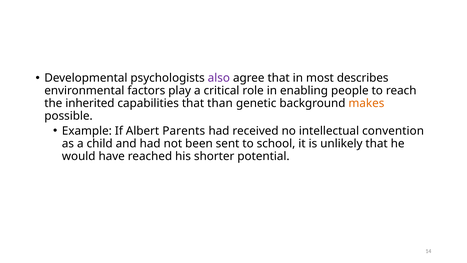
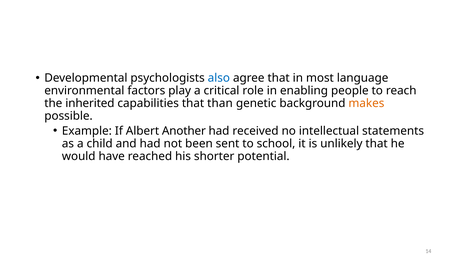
also colour: purple -> blue (219, 78)
describes: describes -> language (363, 78)
Parents: Parents -> Another (184, 131)
convention: convention -> statements (393, 131)
